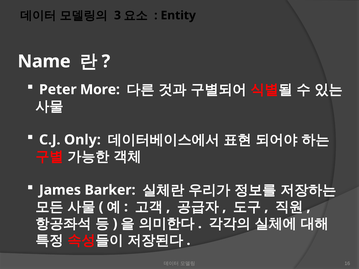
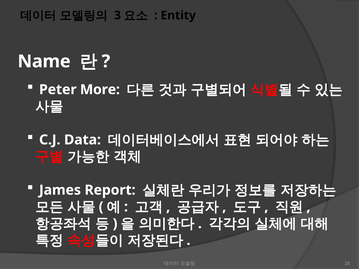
Only: Only -> Data (82, 140)
Barker: Barker -> Report (110, 190)
